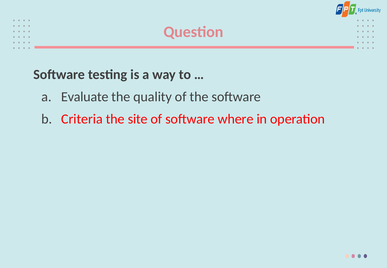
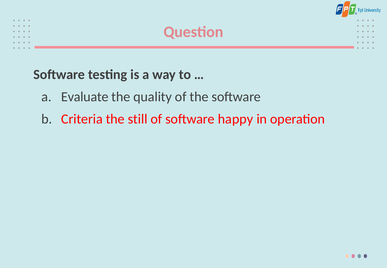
site: site -> still (138, 119)
where: where -> happy (235, 119)
